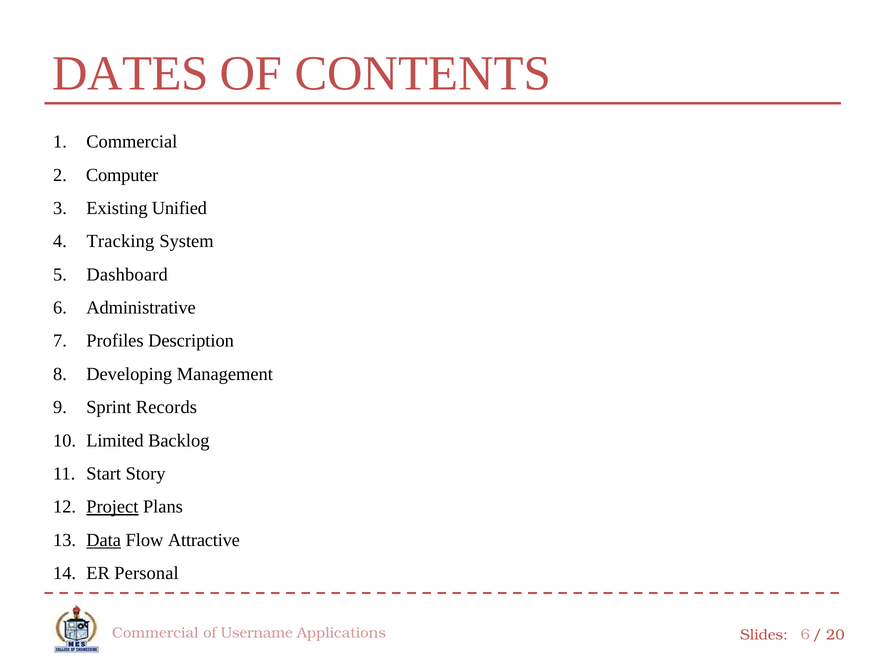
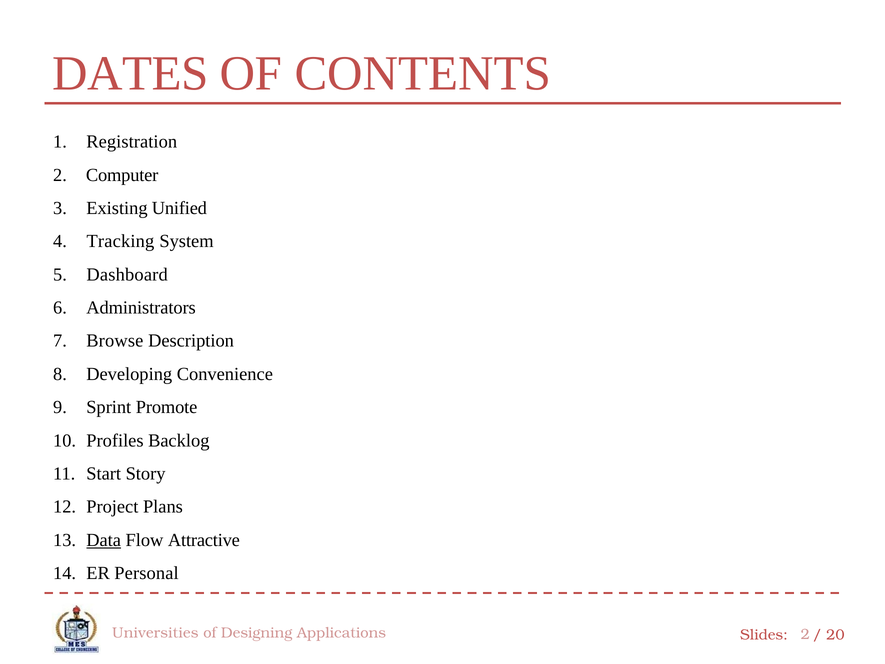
Commercial: Commercial -> Registration (132, 142)
Administrative: Administrative -> Administrators (141, 308)
Profiles: Profiles -> Browse (115, 341)
Management: Management -> Convenience (225, 374)
Records: Records -> Promote (167, 407)
Limited: Limited -> Profiles (115, 440)
Project underline: present -> none (112, 507)
Commercial: Commercial -> Universities (155, 633)
Username: Username -> Designing (257, 633)
Applications 6: 6 -> 2 (805, 634)
